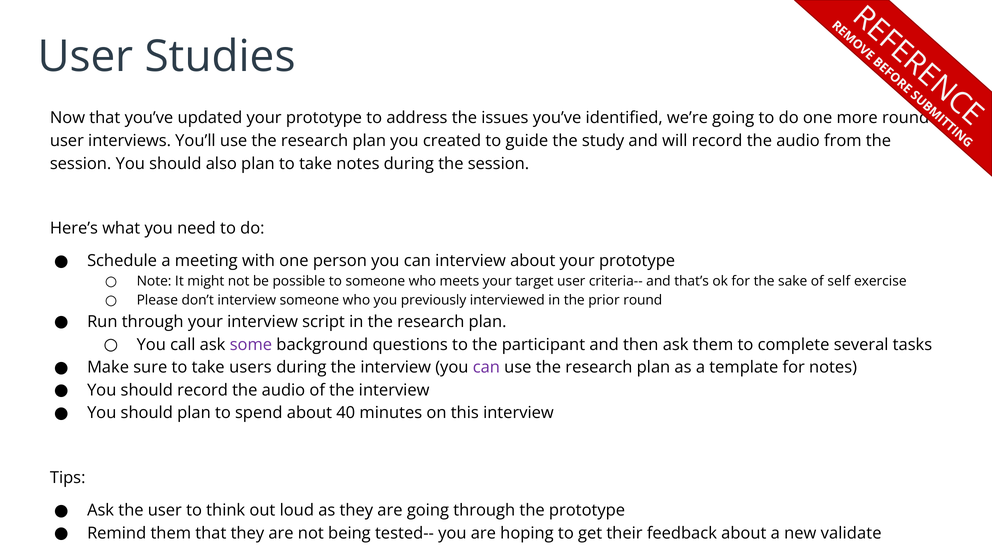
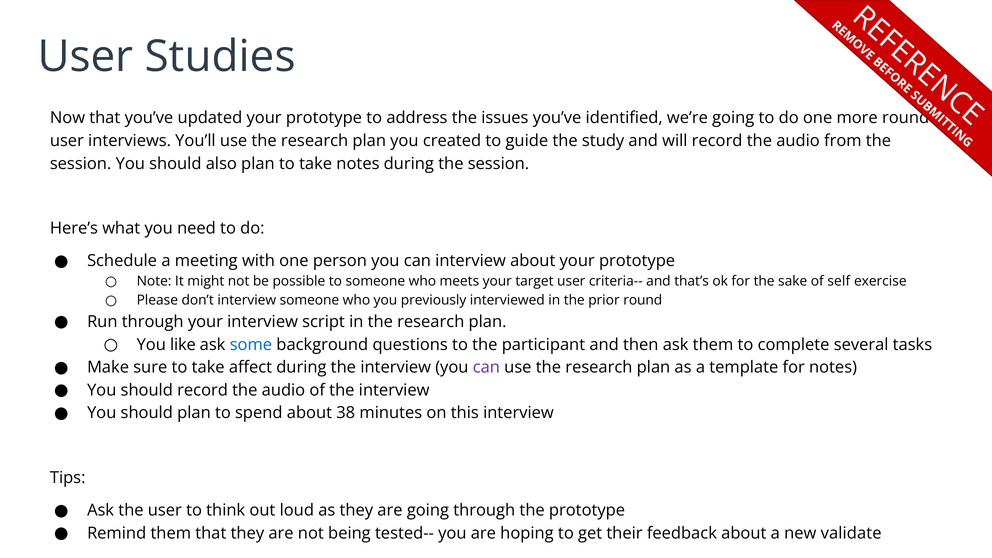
call: call -> like (183, 345)
some colour: purple -> blue (251, 345)
users: users -> affect (251, 367)
40: 40 -> 38 (346, 413)
